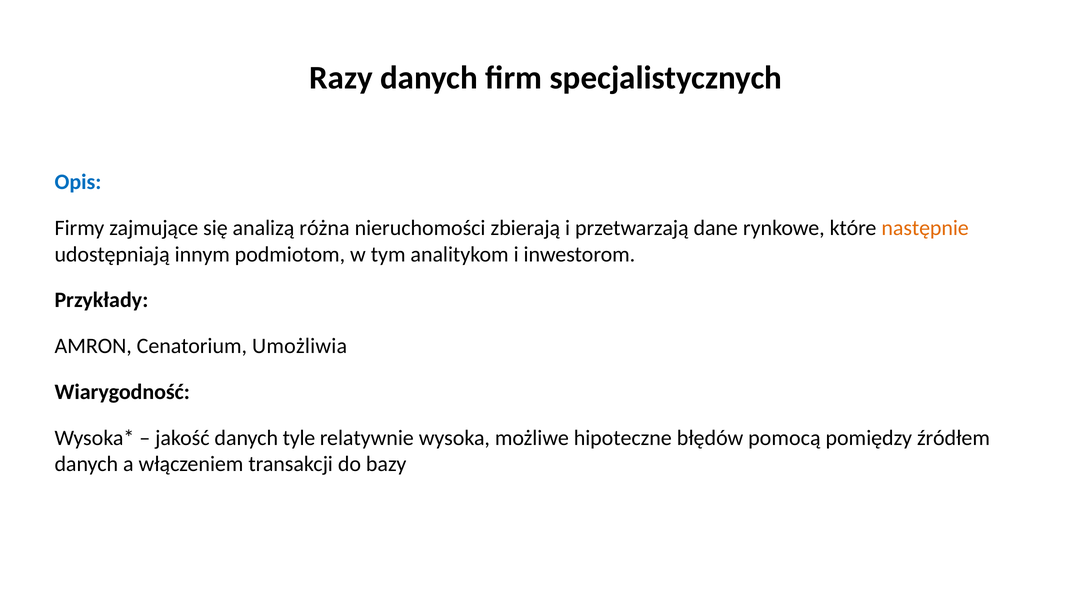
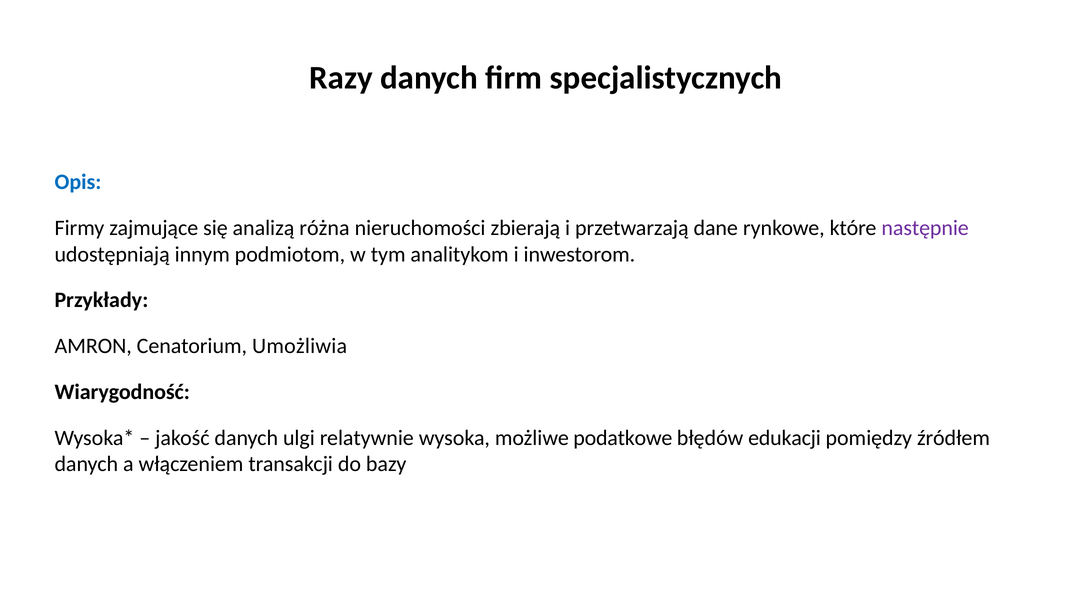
następnie colour: orange -> purple (925, 228)
tyle: tyle -> ulgi (299, 438)
hipoteczne: hipoteczne -> podatkowe (623, 438)
pomocą: pomocą -> edukacji (784, 438)
